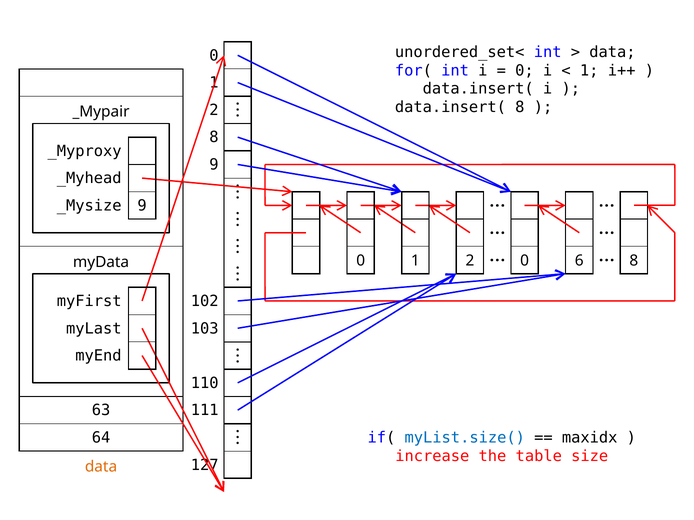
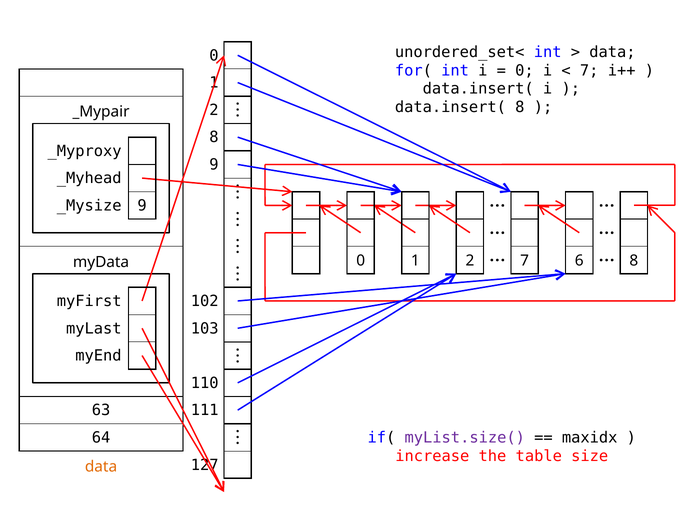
1: 1 -> 7 (589, 70)
1 0: 0 -> 7 (525, 261)
myList.size( colour: blue -> purple (465, 438)
